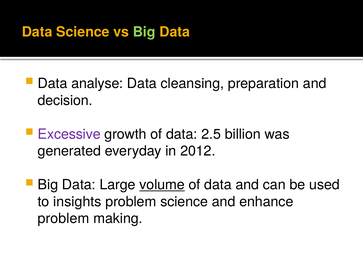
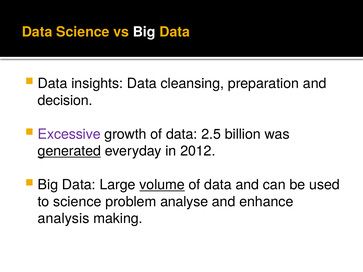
Big colour: light green -> white (144, 32)
analyse: analyse -> insights (97, 84)
generated underline: none -> present (69, 151)
to insights: insights -> science (77, 202)
problem science: science -> analyse (184, 202)
problem: problem -> analysis (64, 219)
